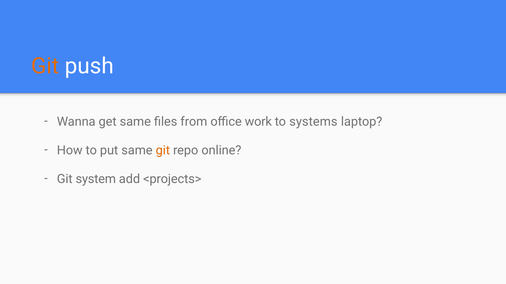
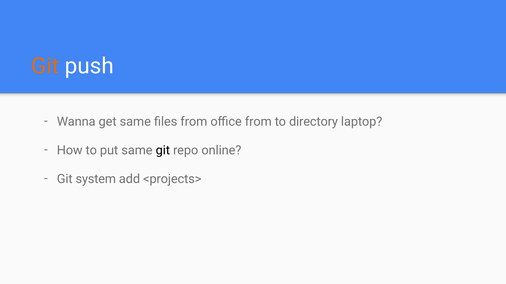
office work: work -> from (258, 122)
systems: systems -> directory (314, 122)
git colour: orange -> black (163, 151)
